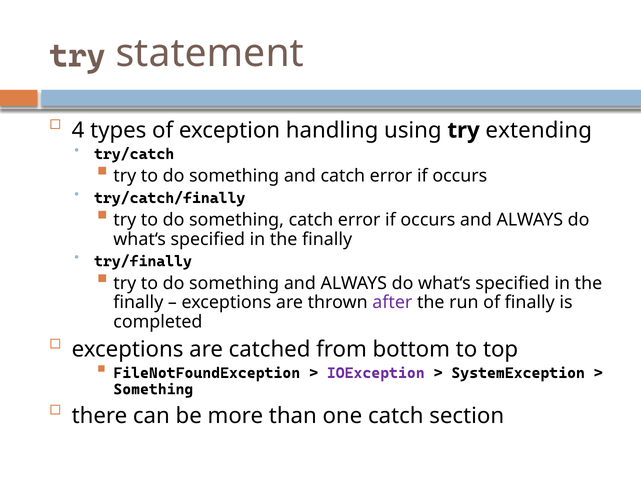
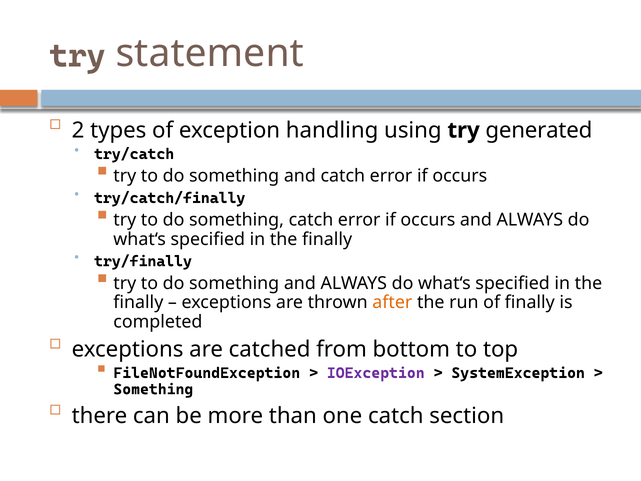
4: 4 -> 2 (78, 130)
extending: extending -> generated (539, 130)
after colour: purple -> orange (392, 302)
